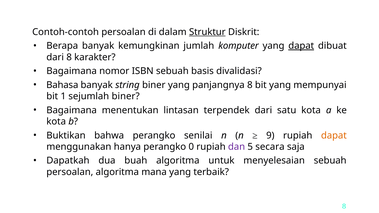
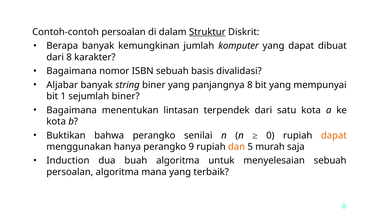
dapat underline: present -> none (301, 46)
Bahasa: Bahasa -> Aljabar (62, 85)
9: 9 -> 0 (270, 136)
0: 0 -> 9 (191, 147)
dan colour: purple -> orange (237, 147)
secara: secara -> murah (270, 147)
Dapatkah: Dapatkah -> Induction (68, 161)
